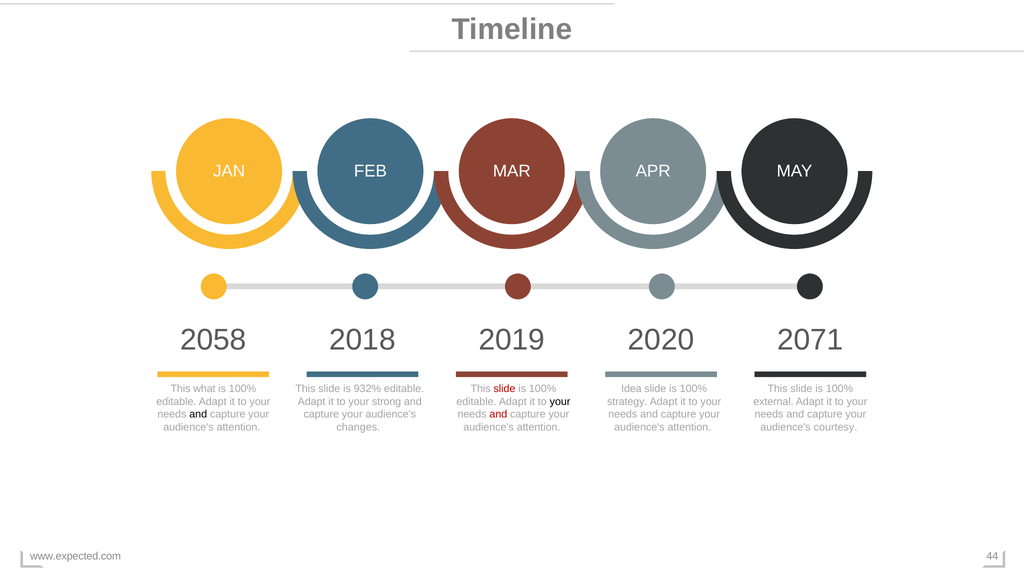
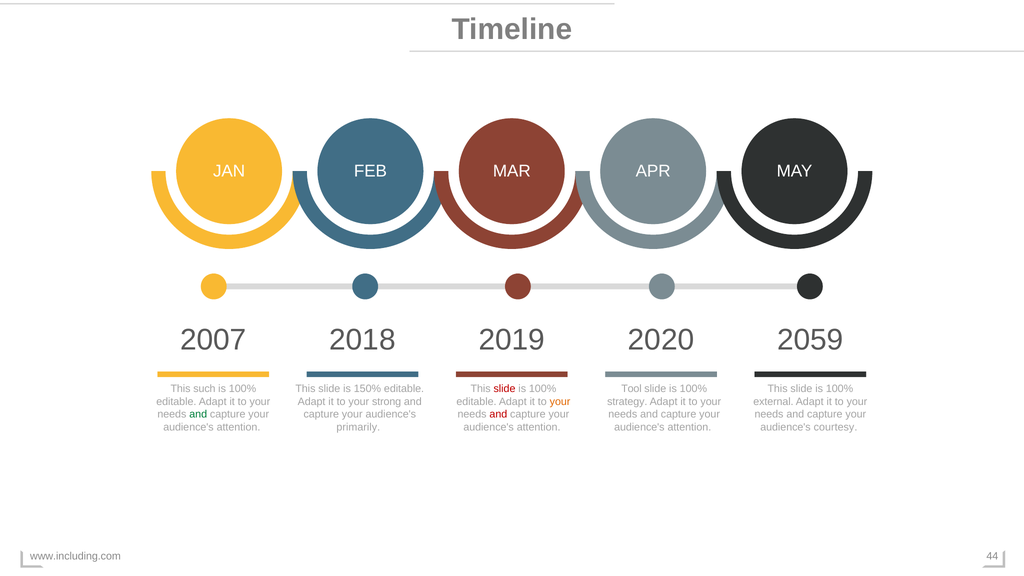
2058: 2058 -> 2007 (213, 340)
2071: 2071 -> 2059 (810, 340)
what: what -> such (204, 389)
932%: 932% -> 150% (367, 389)
Idea: Idea -> Tool (631, 389)
your colour: black -> orange (560, 402)
and colour: black -> green (198, 414)
changes: changes -> primarily (358, 427)
www.expected.com: www.expected.com -> www.including.com (75, 556)
